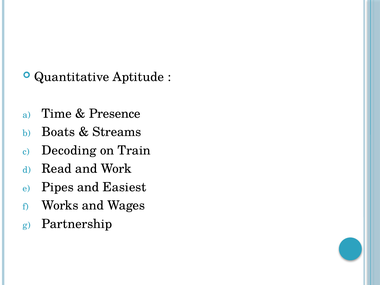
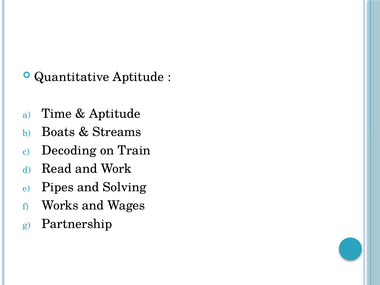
Presence: Presence -> Aptitude (115, 114)
Easiest: Easiest -> Solving (125, 187)
